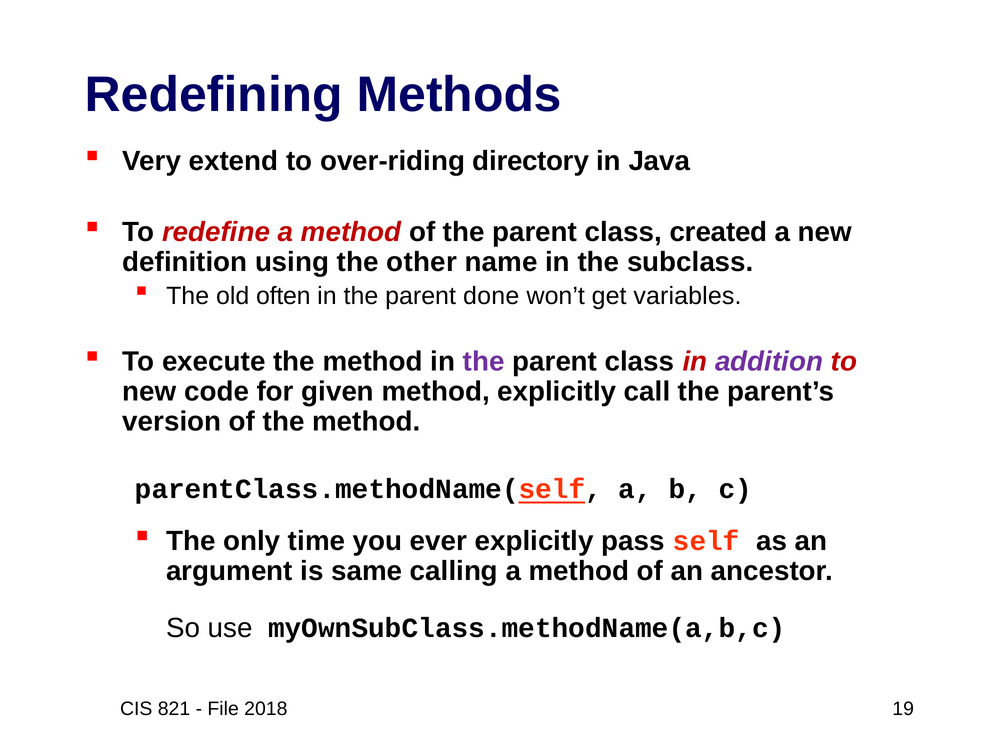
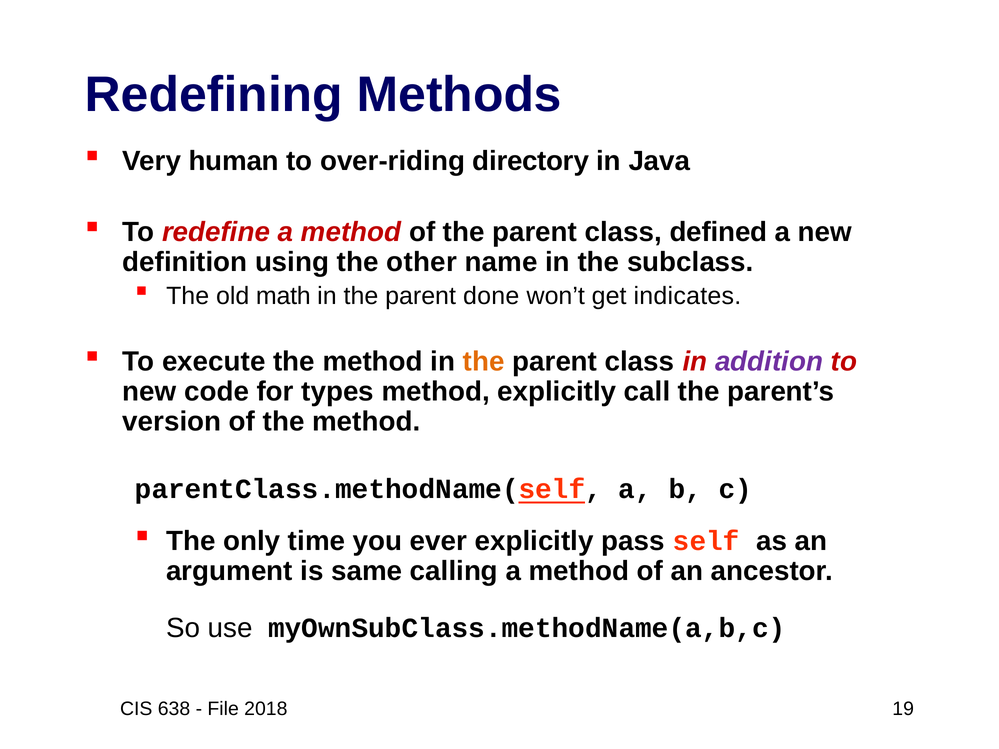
extend: extend -> human (234, 161)
created: created -> defined (718, 232)
often: often -> math (283, 296)
variables: variables -> indicates (687, 296)
the colour: purple -> orange (484, 362)
given: given -> types (338, 392)
821: 821 -> 638 (174, 709)
